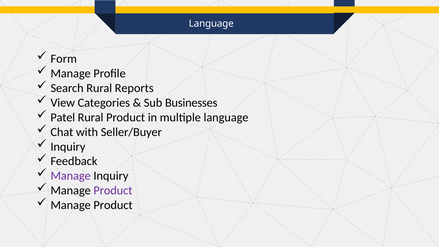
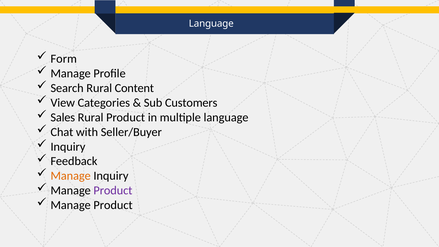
Reports: Reports -> Content (134, 88)
Businesses: Businesses -> Customers (191, 103)
Patel: Patel -> Sales (63, 117)
Manage colour: purple -> orange (71, 176)
